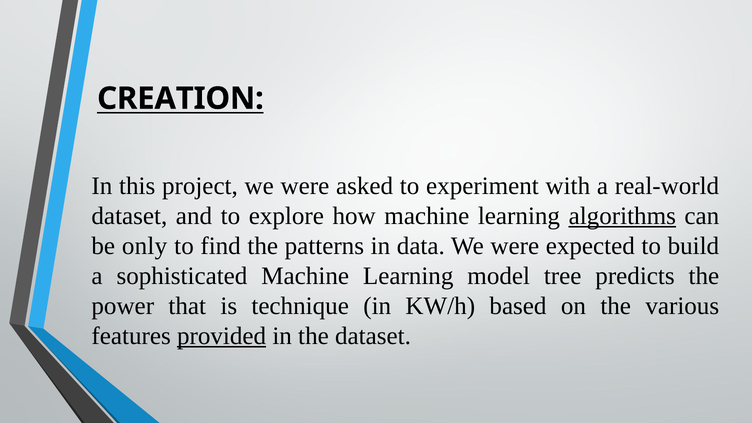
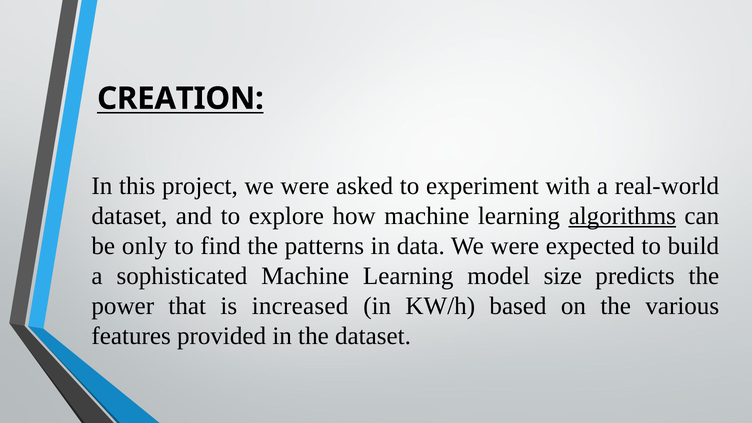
tree: tree -> size (563, 276)
technique: technique -> increased (300, 306)
provided underline: present -> none (222, 336)
